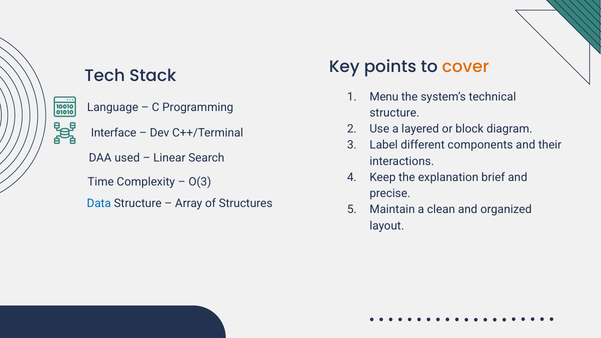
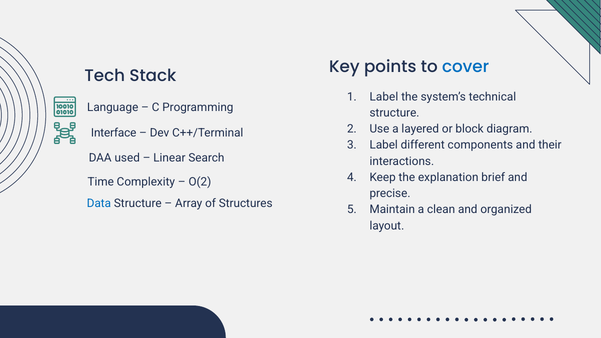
cover colour: orange -> blue (466, 67)
Menu: Menu -> Label (384, 97)
O(3: O(3 -> O(2 (200, 182)
